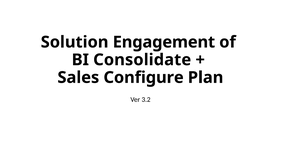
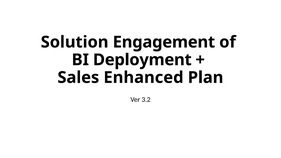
Consolidate: Consolidate -> Deployment (142, 60)
Configure: Configure -> Enhanced (144, 78)
